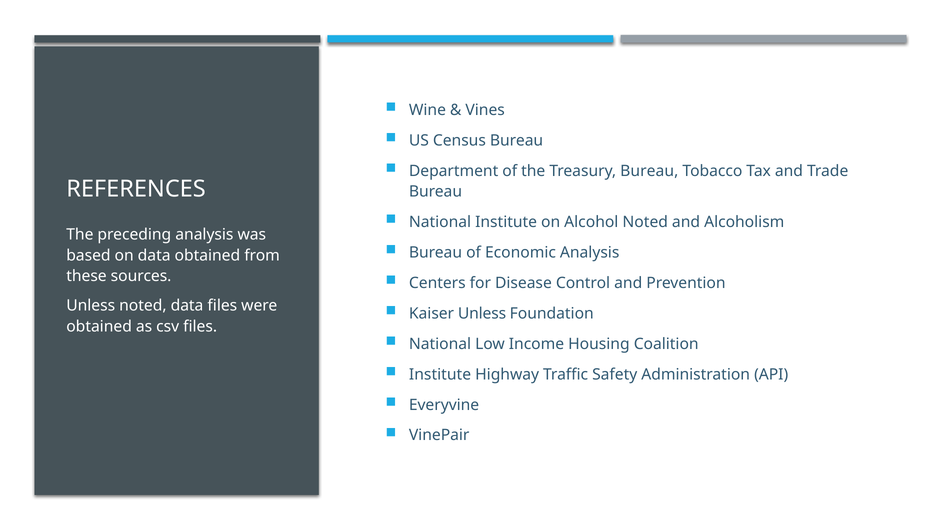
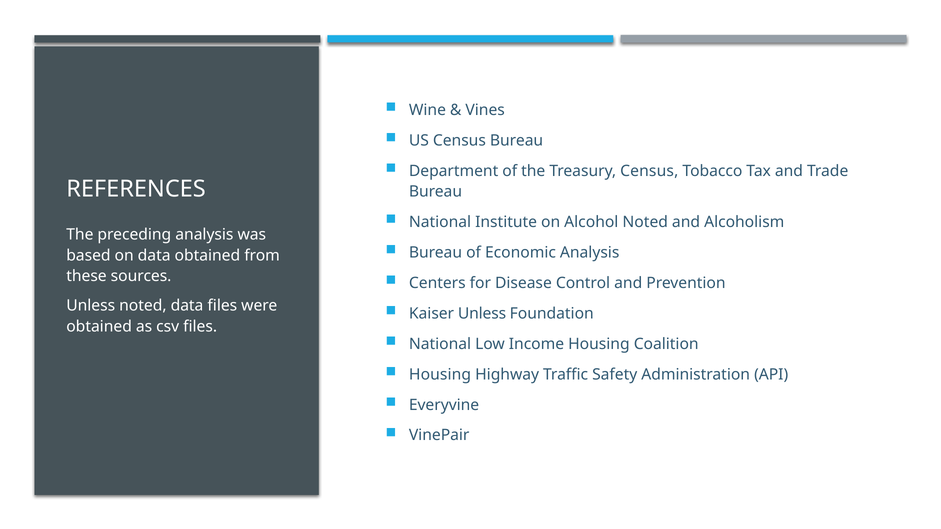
Treasury Bureau: Bureau -> Census (649, 171)
Institute: Institute -> Housing (440, 375)
